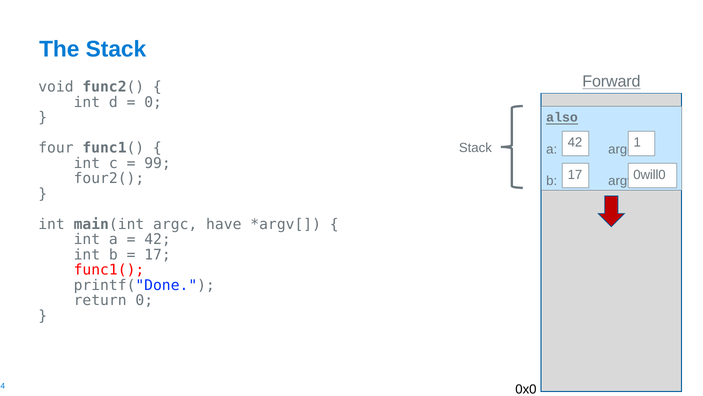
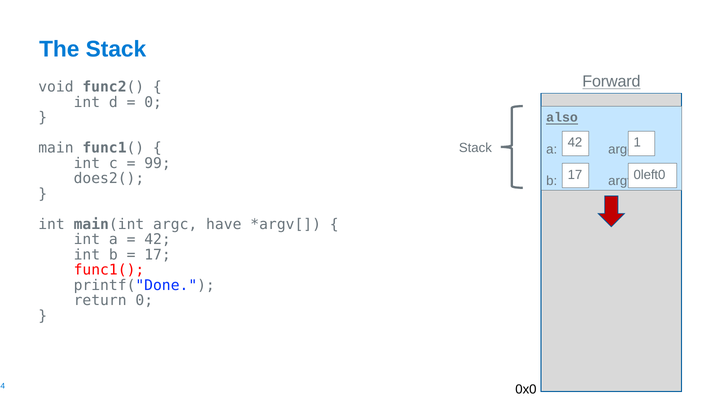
four: four -> main (56, 148)
0will0: 0will0 -> 0left0 (649, 174)
four2(: four2( -> does2( (109, 178)
